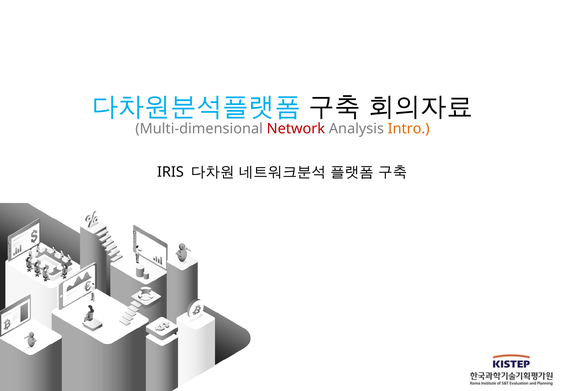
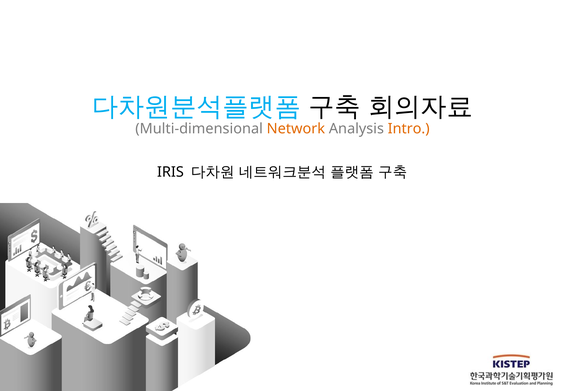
Network colour: red -> orange (296, 129)
